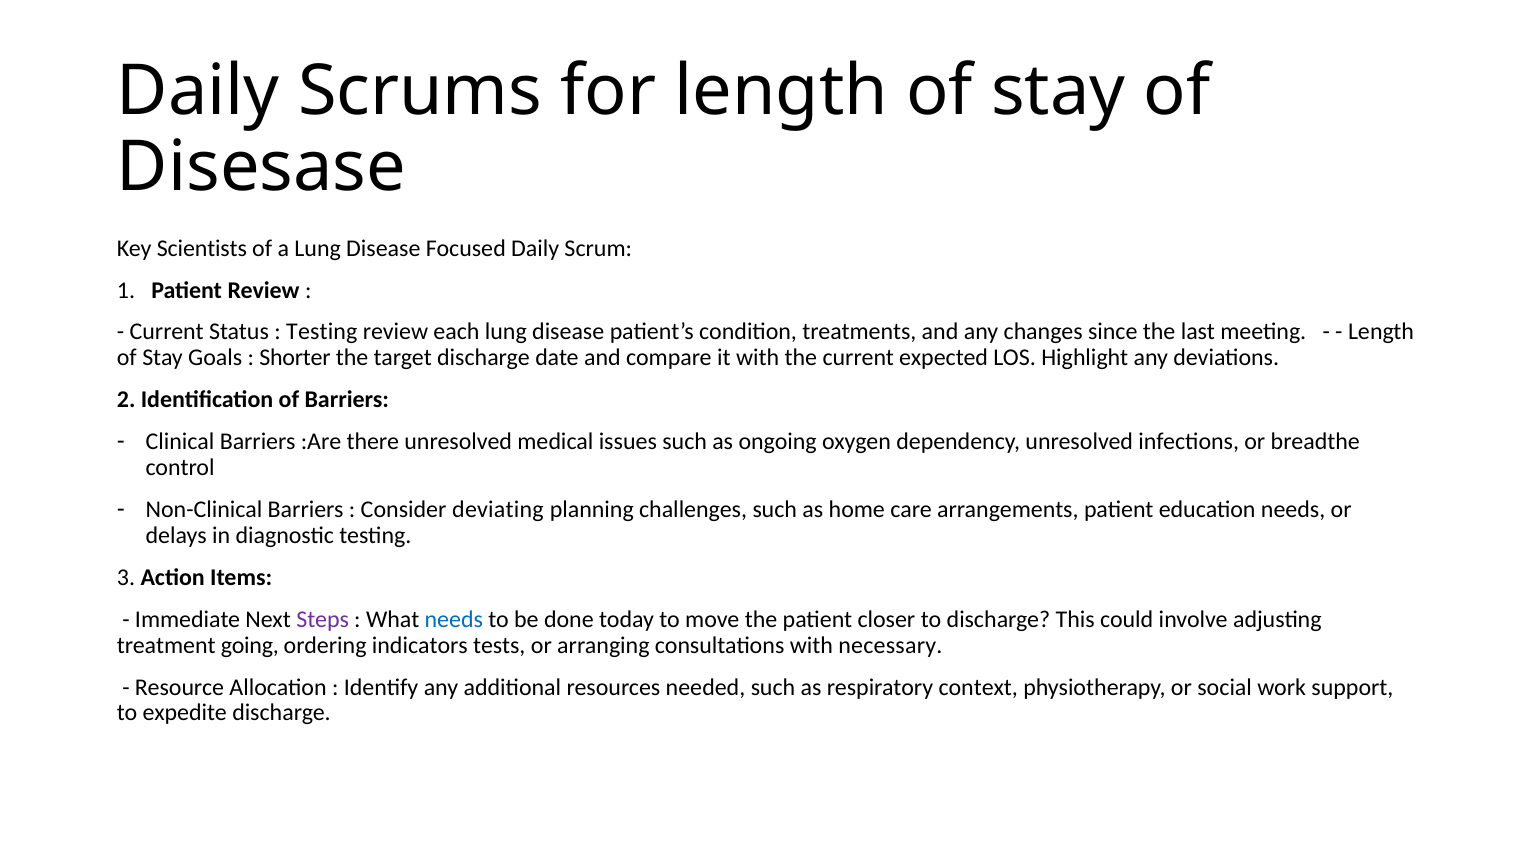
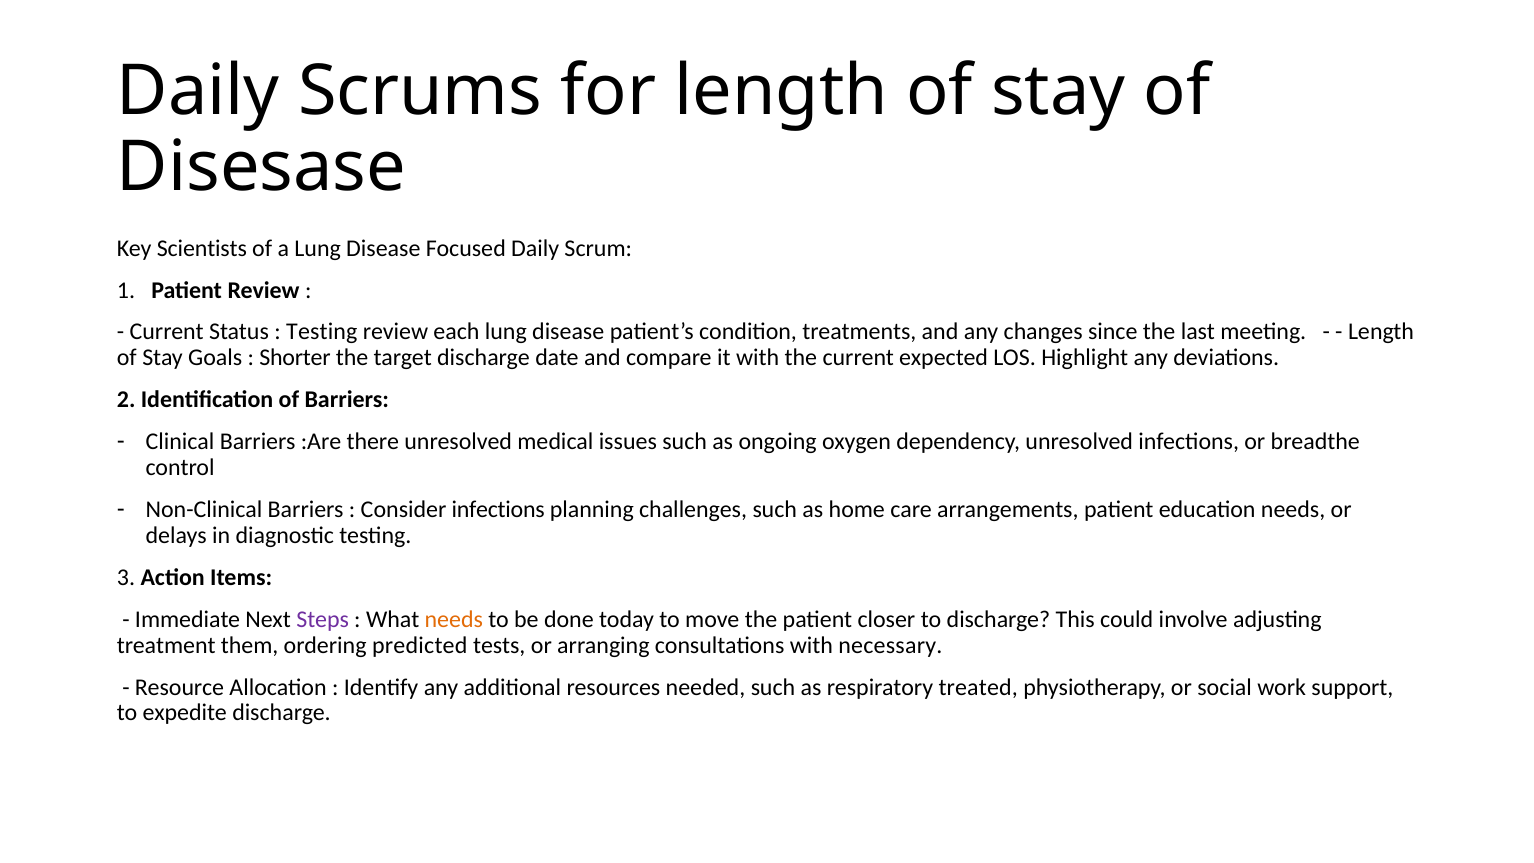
Consider deviating: deviating -> infections (498, 510)
needs colour: blue -> orange (454, 619)
going: going -> them (250, 645)
indicators: indicators -> predicted (420, 645)
context: context -> treated (978, 687)
